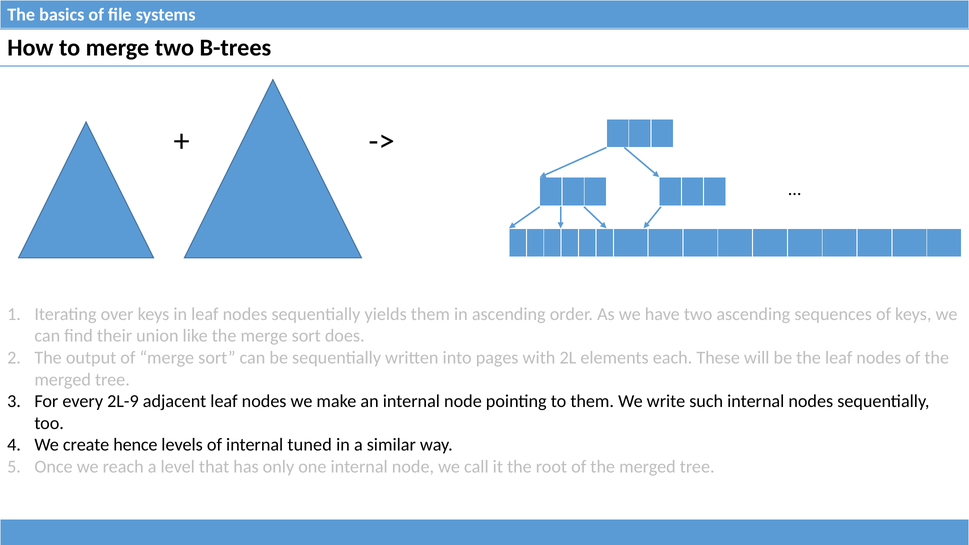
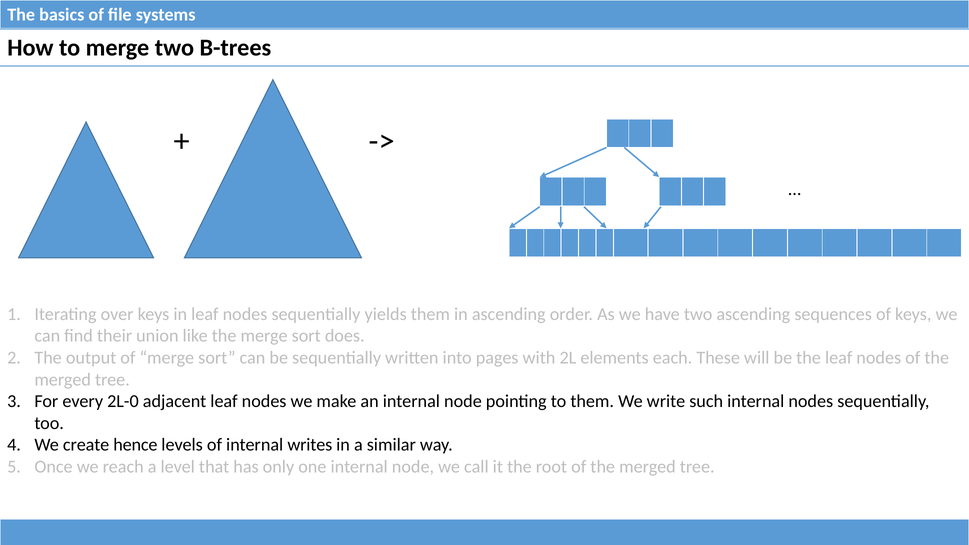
2L-9: 2L-9 -> 2L-0 (123, 401)
tuned: tuned -> writes (310, 445)
